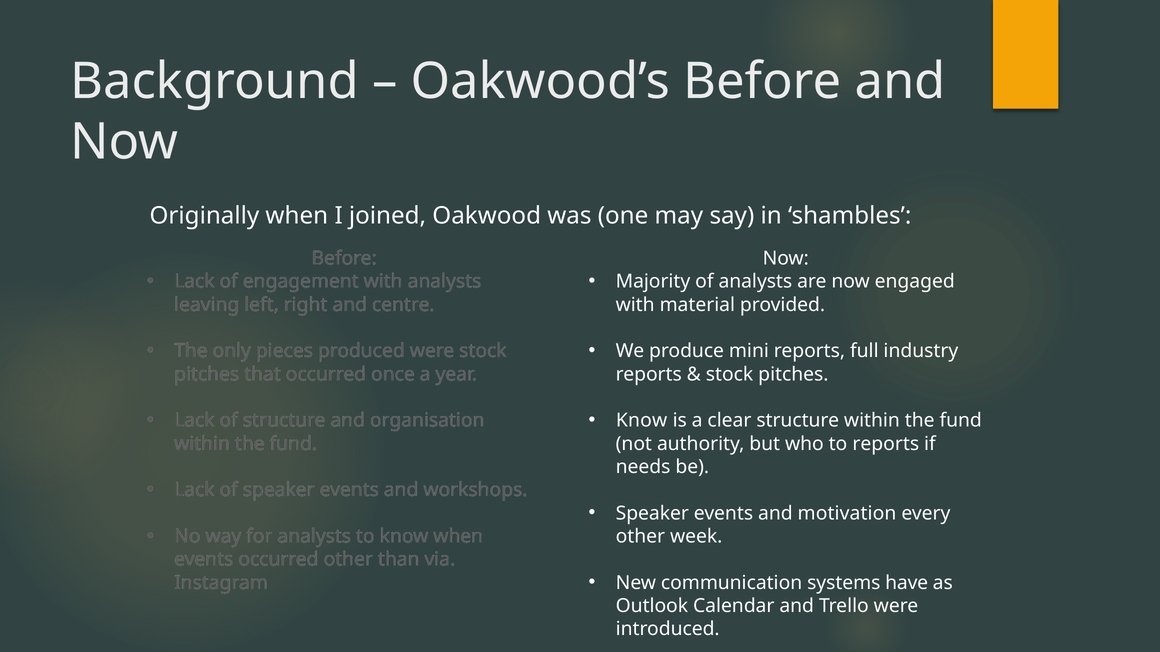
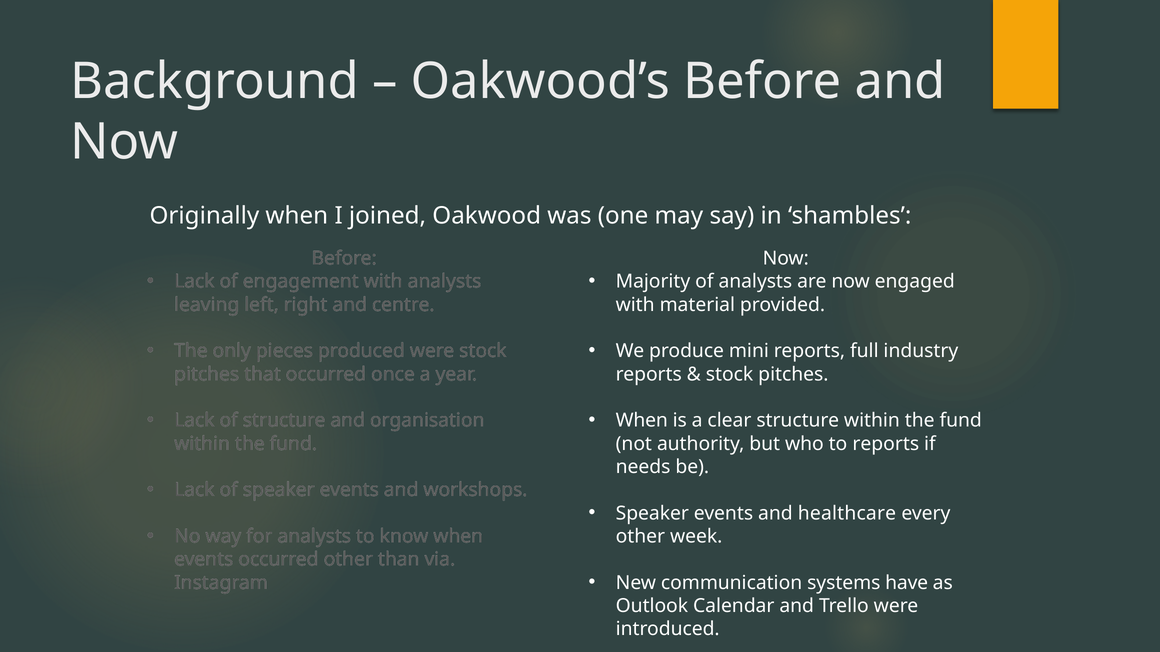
Know: Know -> When (642, 421)
motivation: motivation -> healthcare (847, 514)
